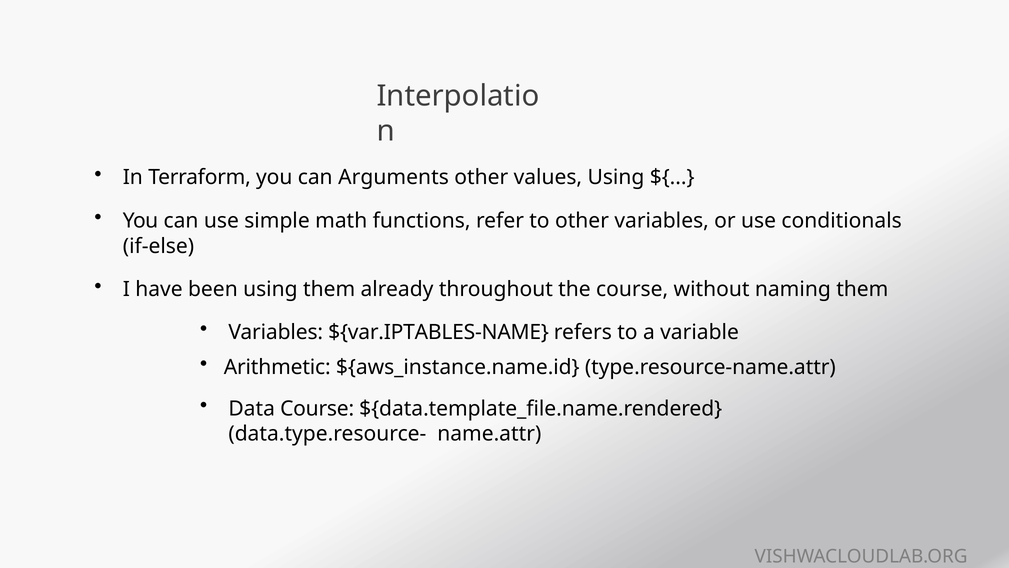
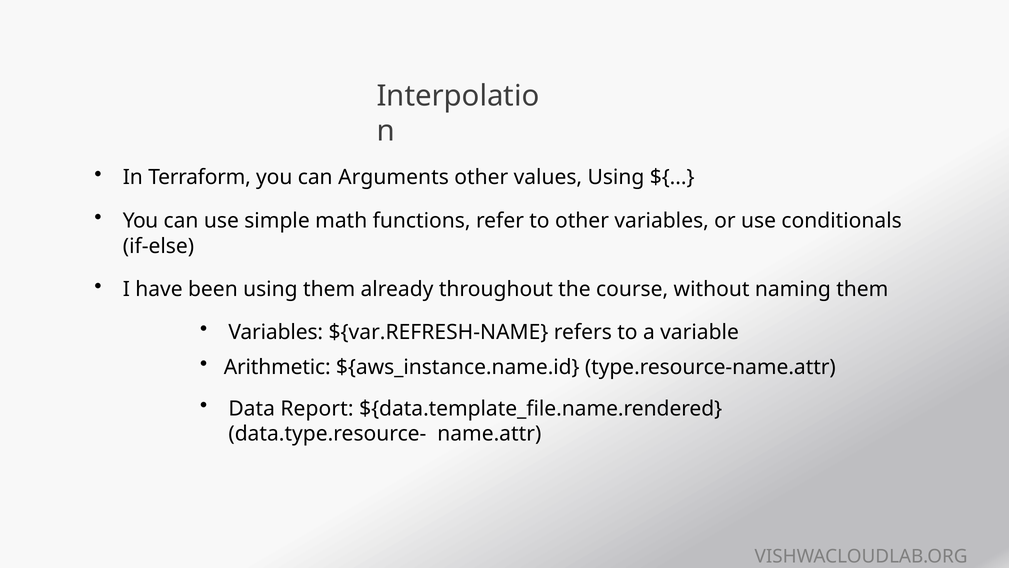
${var.IPTABLES-NAME: ${var.IPTABLES-NAME -> ${var.REFRESH-NAME (438, 332)
Data Course: Course -> Report (317, 408)
